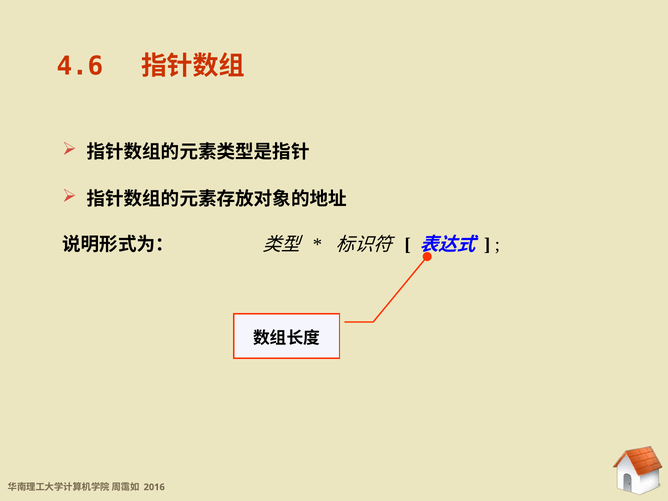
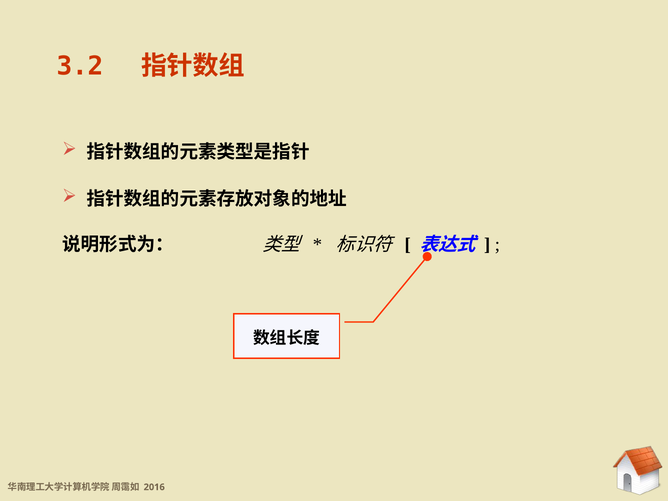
4.6: 4.6 -> 3.2 (80, 66)
